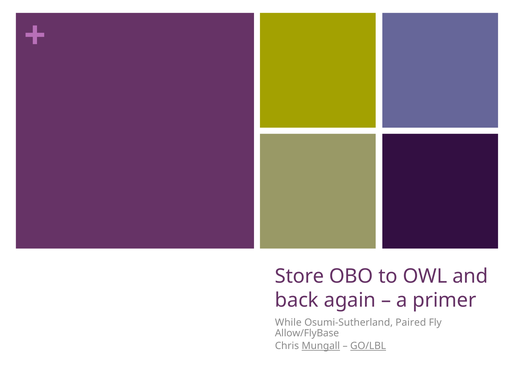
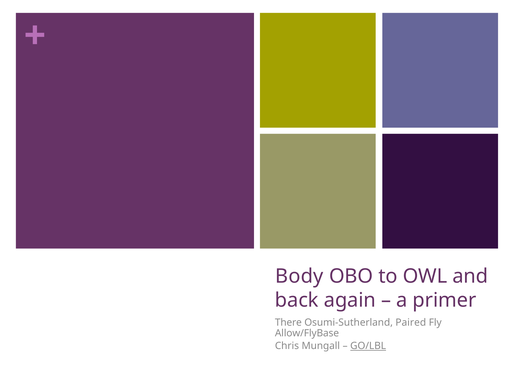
Store: Store -> Body (299, 276)
While: While -> There (288, 322)
Mungall underline: present -> none (321, 345)
